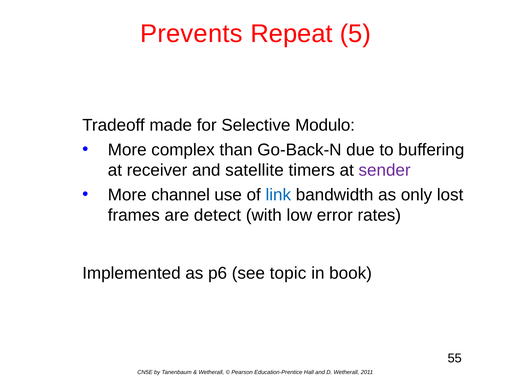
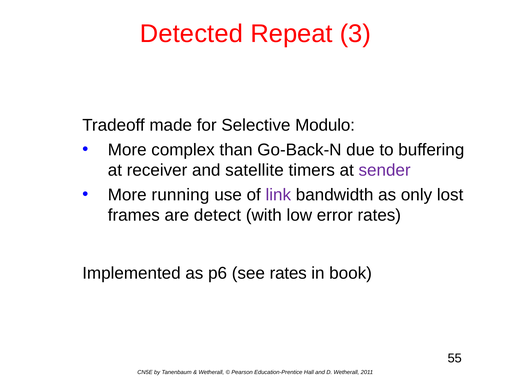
Prevents: Prevents -> Detected (191, 34)
5: 5 -> 3 (355, 34)
channel: channel -> running (180, 195)
link colour: blue -> purple (278, 195)
see topic: topic -> rates (288, 273)
